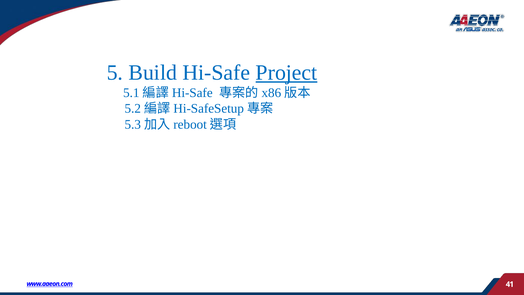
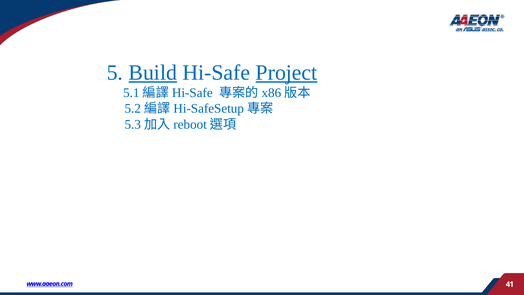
Build underline: none -> present (153, 72)
